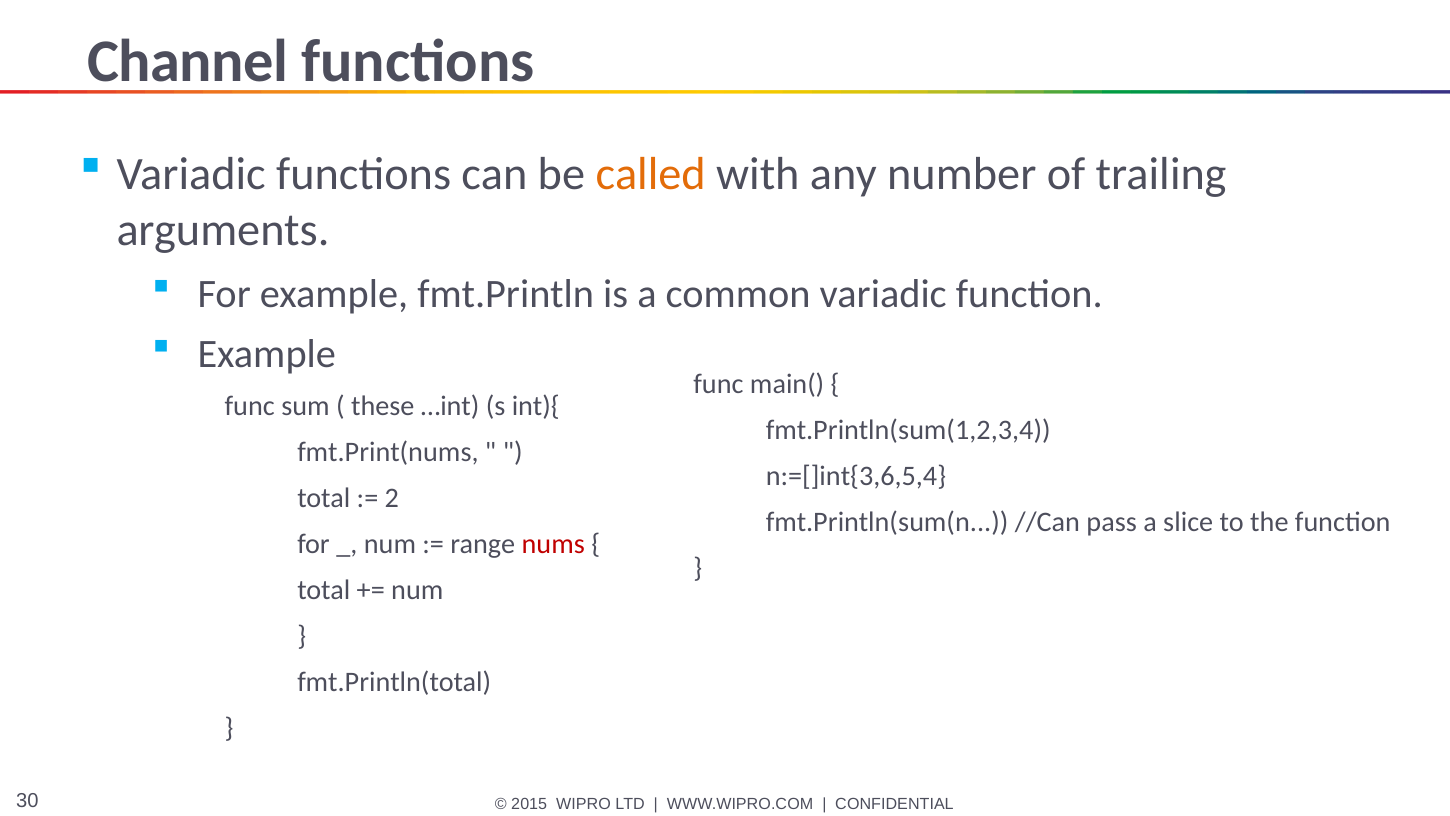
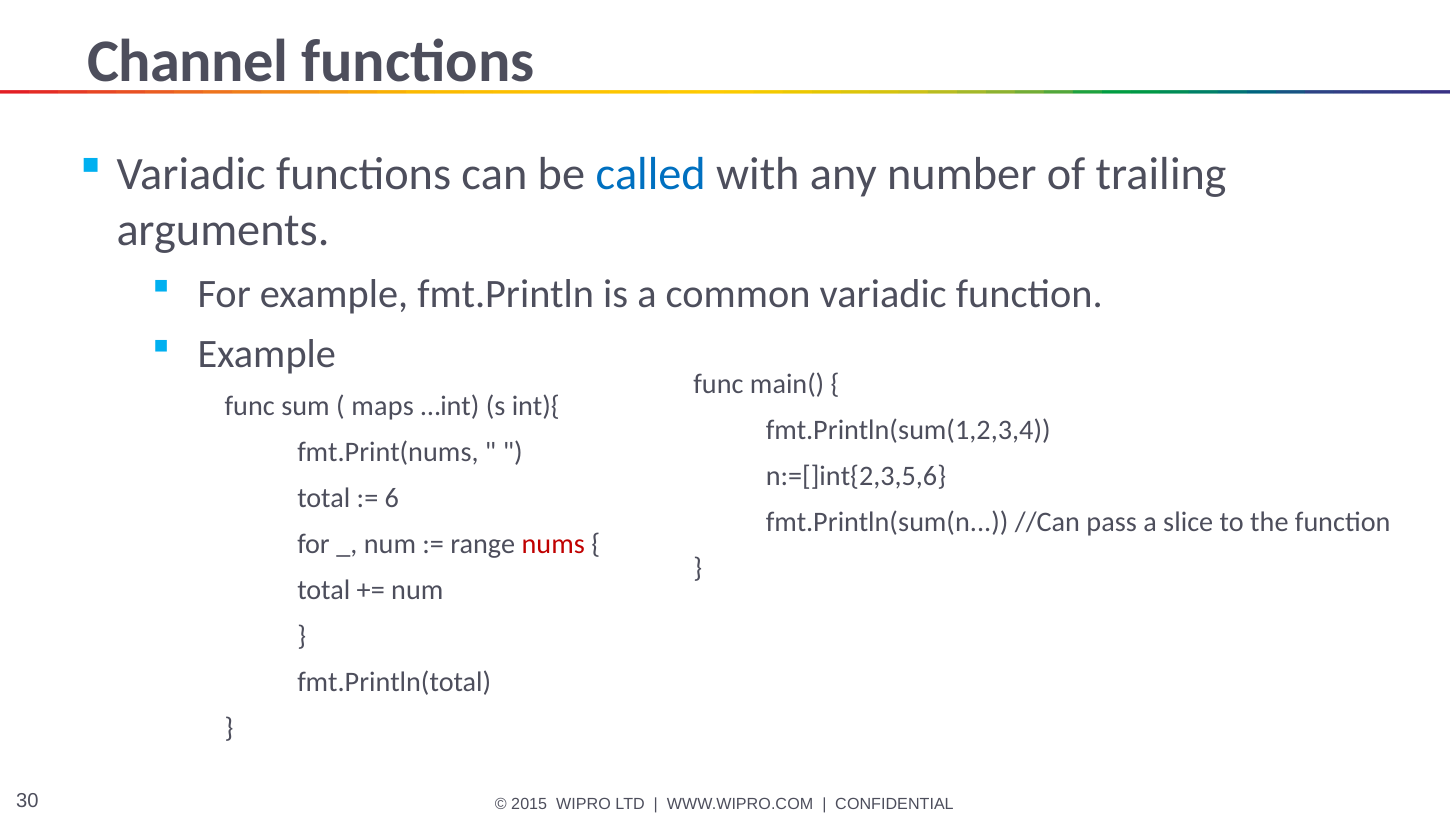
called colour: orange -> blue (651, 174)
these: these -> maps (383, 406)
n:=[]int{3,6,5,4: n:=[]int{3,6,5,4 -> n:=[]int{2,3,5,6 (856, 476)
2: 2 -> 6 (392, 498)
